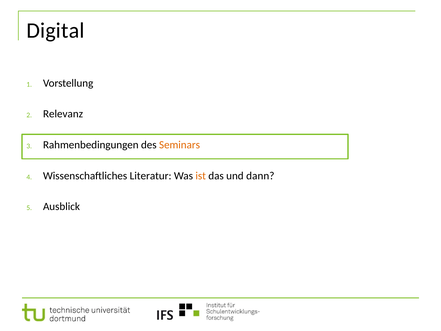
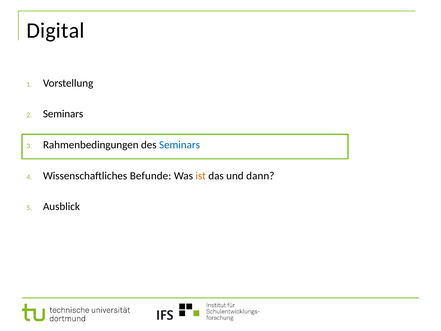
Relevanz: Relevanz -> Seminars (63, 114)
Seminars colour: orange -> blue (180, 145)
Literatur: Literatur -> Befunde (151, 176)
